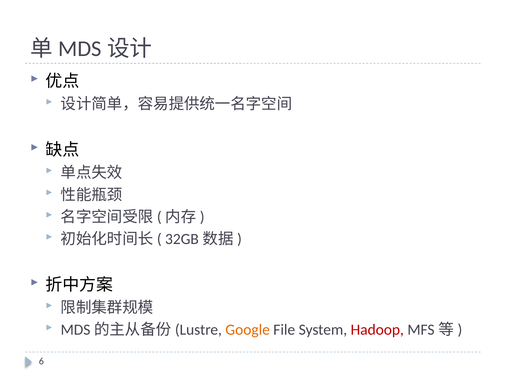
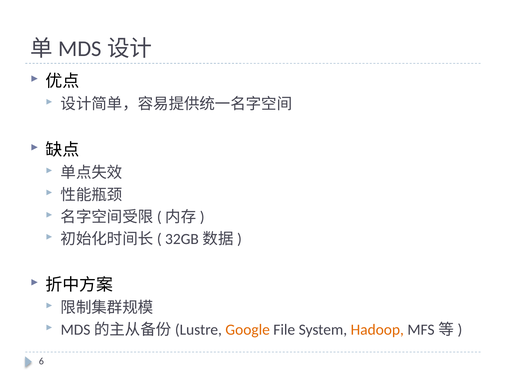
Hadoop colour: red -> orange (377, 329)
